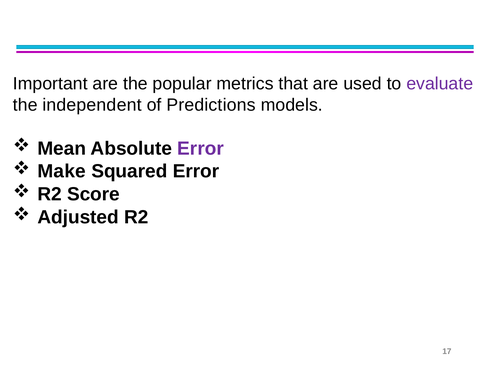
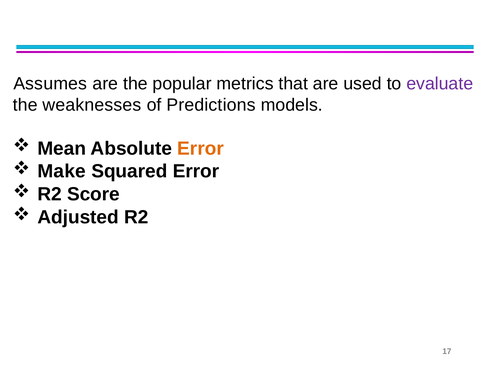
Important: Important -> Assumes (50, 84)
independent: independent -> weaknesses (92, 105)
Error colour: purple -> orange (201, 148)
